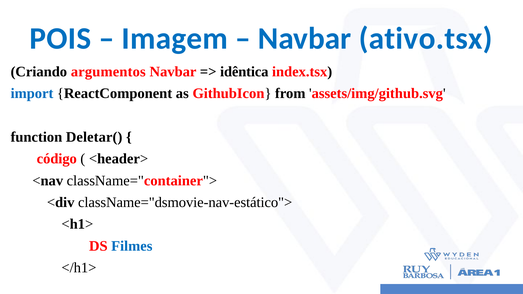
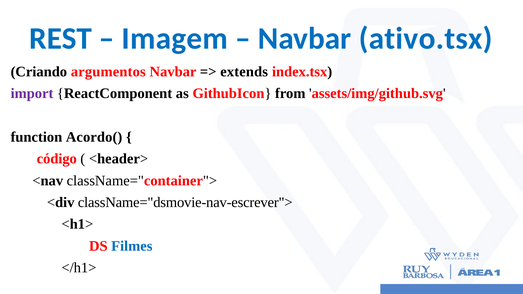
POIS: POIS -> REST (61, 38)
idêntica: idêntica -> extends (244, 72)
import colour: blue -> purple (32, 93)
Deletar(: Deletar( -> Acordo( (94, 137)
className="dsmovie-nav-estático">: className="dsmovie-nav-estático"> -> className="dsmovie-nav-escrever"> (185, 203)
